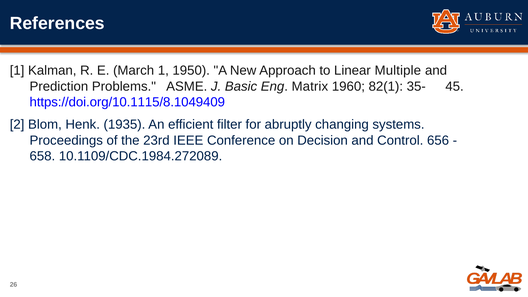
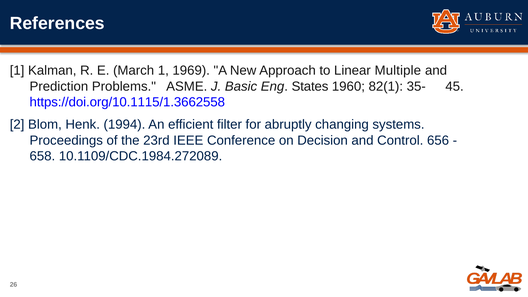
1950: 1950 -> 1969 (191, 70)
Matrix: Matrix -> States (310, 86)
https://doi.org/10.1115/8.1049409: https://doi.org/10.1115/8.1049409 -> https://doi.org/10.1115/1.3662558 (127, 102)
1935: 1935 -> 1994 (124, 125)
